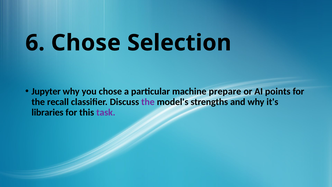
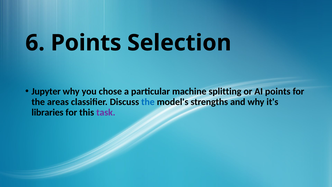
6 Chose: Chose -> Points (86, 43)
prepare: prepare -> splitting (225, 91)
recall: recall -> areas (58, 102)
the colour: purple -> blue (148, 102)
